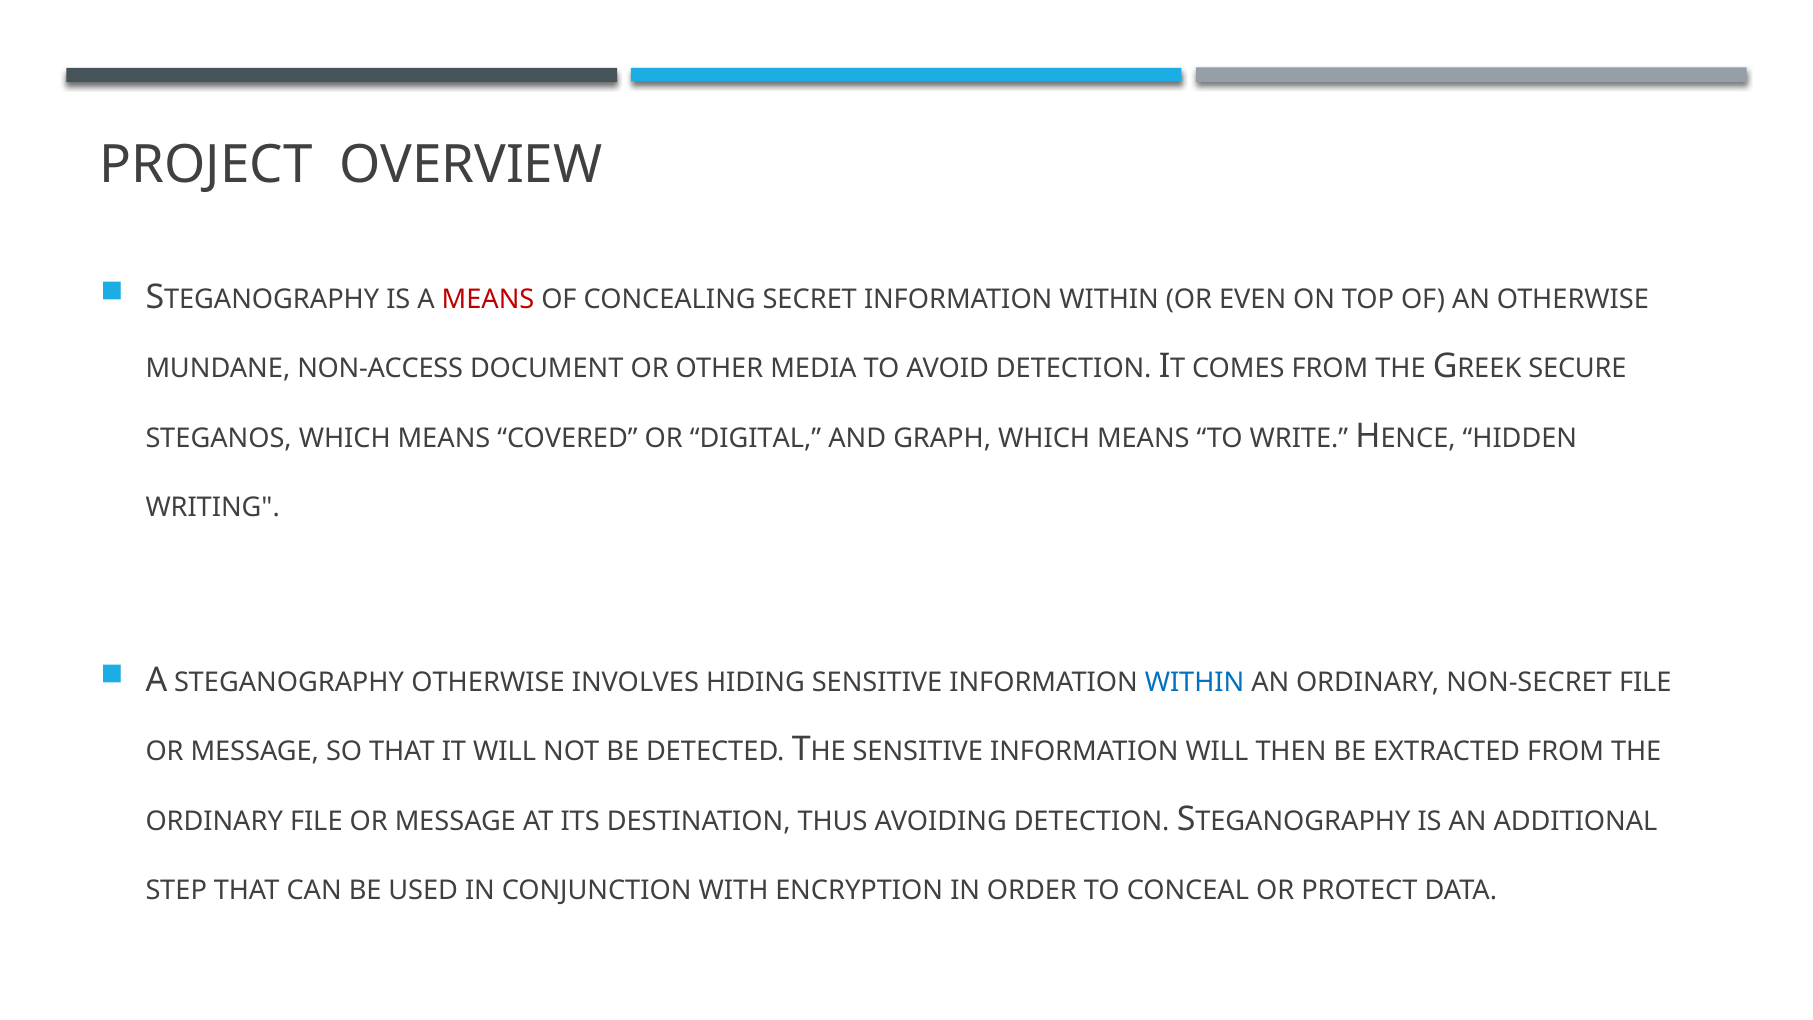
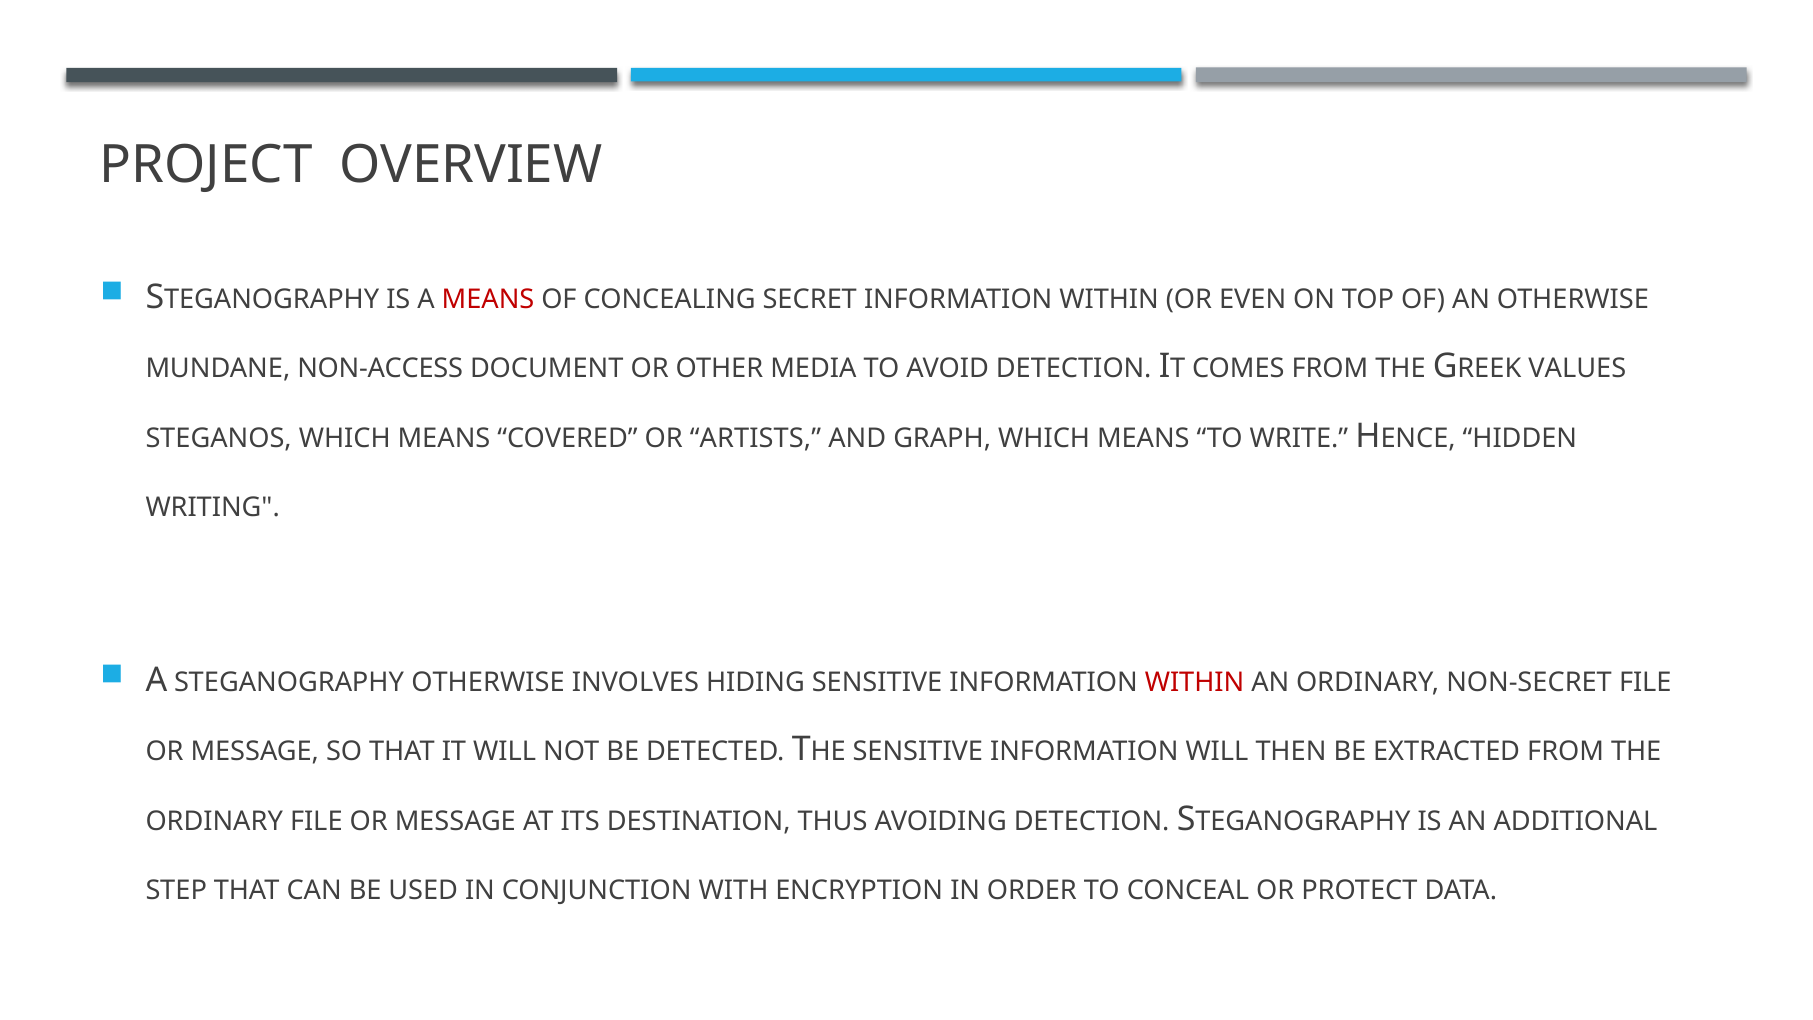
SECURE: SECURE -> VALUES (1577, 369)
DIGITAL: DIGITAL -> ARTISTS (755, 438)
WITHIN colour: blue -> red (1195, 682)
